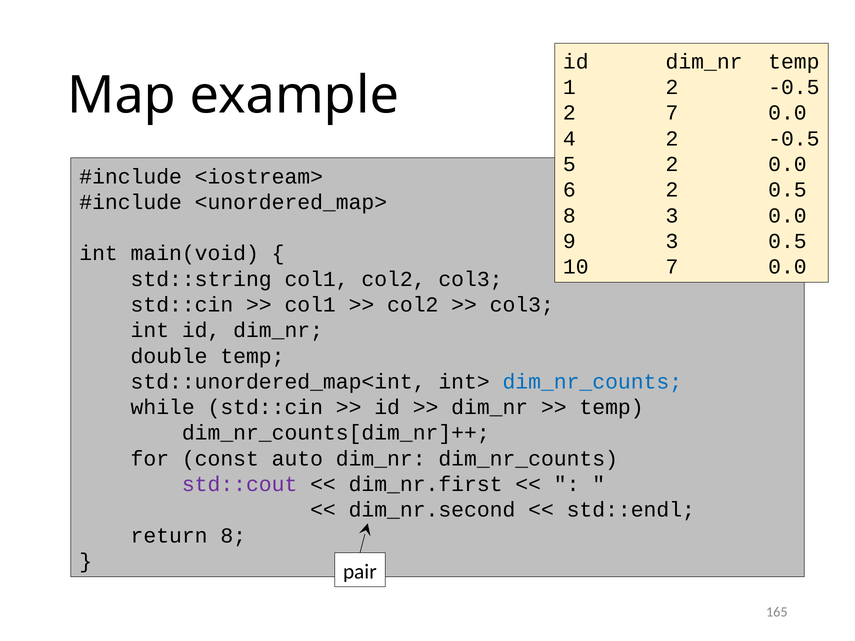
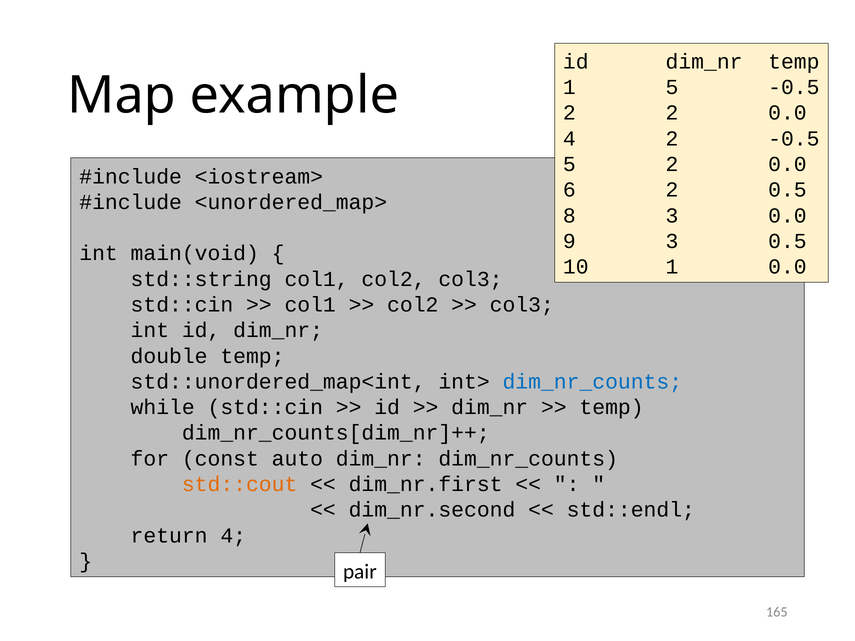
1 2: 2 -> 5 (672, 87)
2 7: 7 -> 2 (672, 113)
10 7: 7 -> 1 (672, 267)
std::cout colour: purple -> orange (240, 484)
return 8: 8 -> 4 (233, 536)
